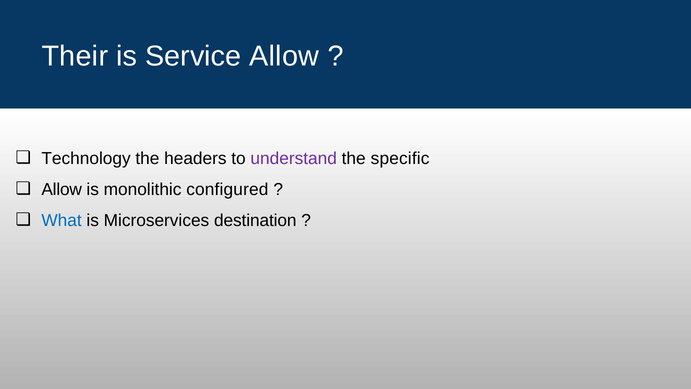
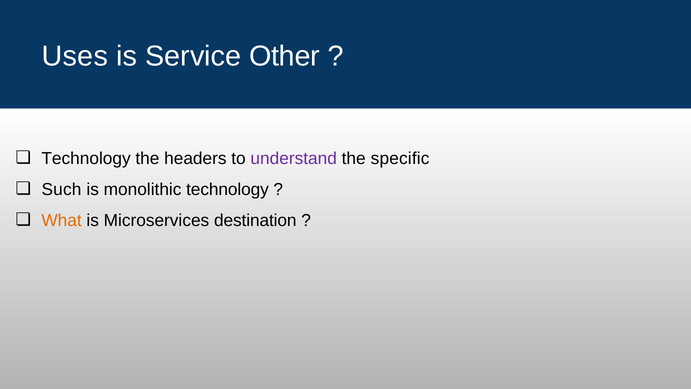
Their: Their -> Uses (75, 56)
Service Allow: Allow -> Other (285, 56)
Allow: Allow -> Such (61, 189)
monolithic configured: configured -> technology (227, 189)
What colour: blue -> orange (62, 220)
